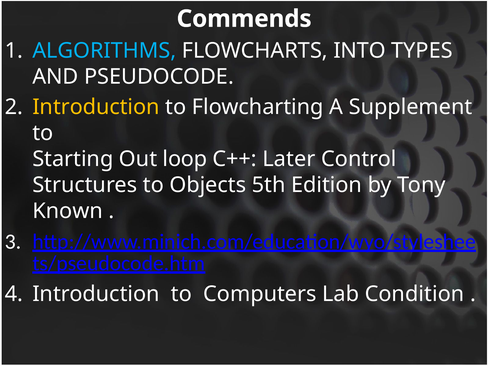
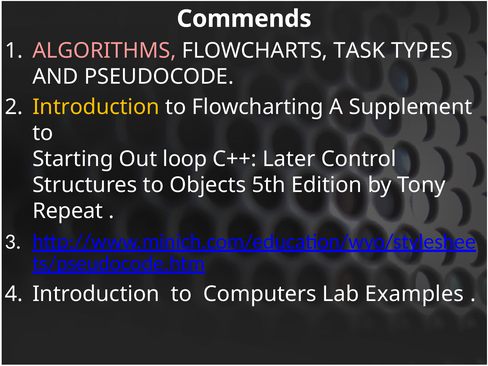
ALGORITHMS colour: light blue -> pink (104, 51)
INTO: INTO -> TASK (359, 51)
Known: Known -> Repeat (68, 211)
Condition: Condition -> Examples (414, 294)
